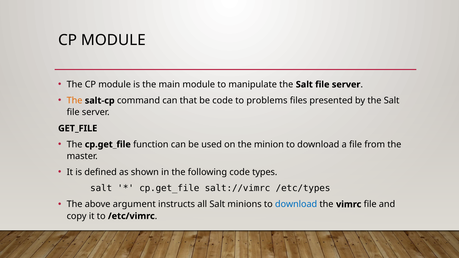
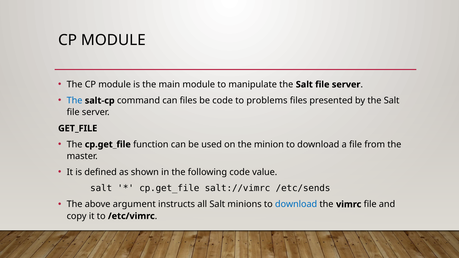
The colour: orange -> blue (75, 101)
can that: that -> files (188, 101)
types: types -> value (265, 172)
/etc/types: /etc/types -> /etc/sends (303, 188)
